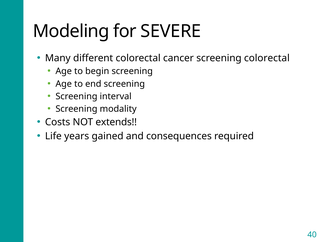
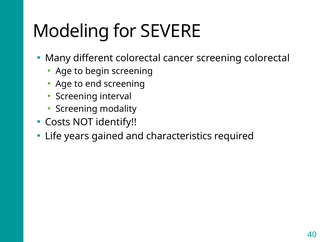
extends: extends -> identify (116, 122)
consequences: consequences -> characteristics (179, 136)
